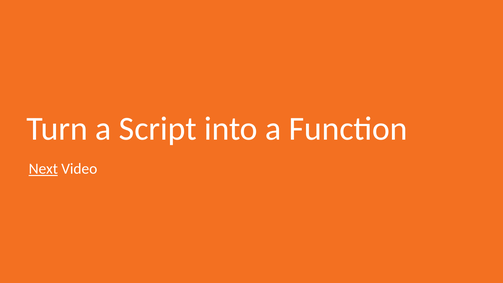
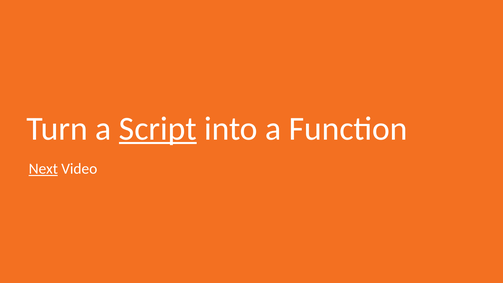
Script underline: none -> present (158, 129)
